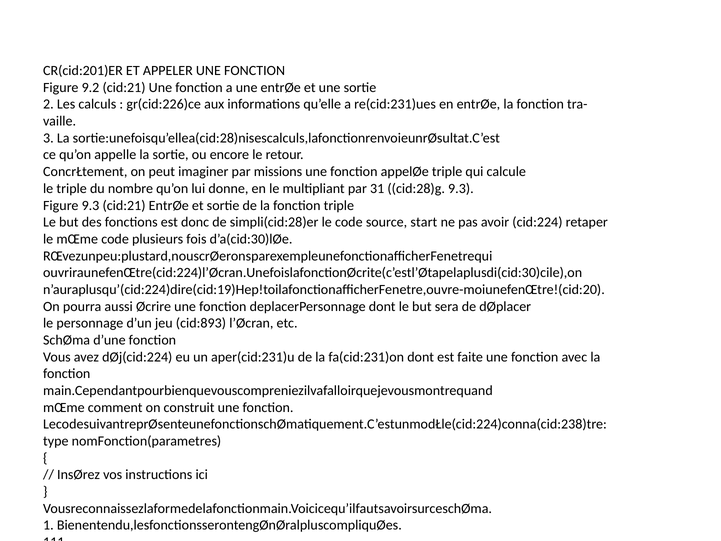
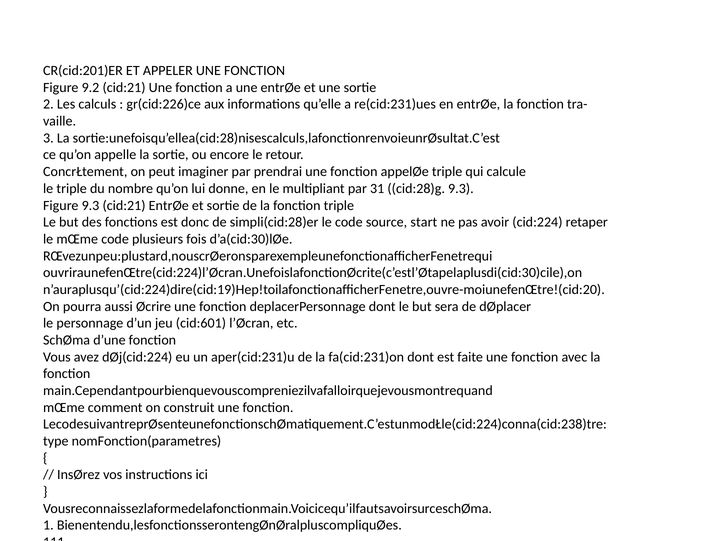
missions: missions -> prendrai (278, 172)
cid:893: cid:893 -> cid:601 (201, 323)
